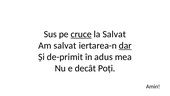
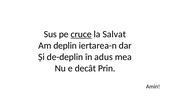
Am salvat: salvat -> deplin (65, 45)
dar underline: present -> none (125, 45)
de-primit: de-primit -> de-deplin (65, 57)
Poți: Poți -> Prin (107, 68)
